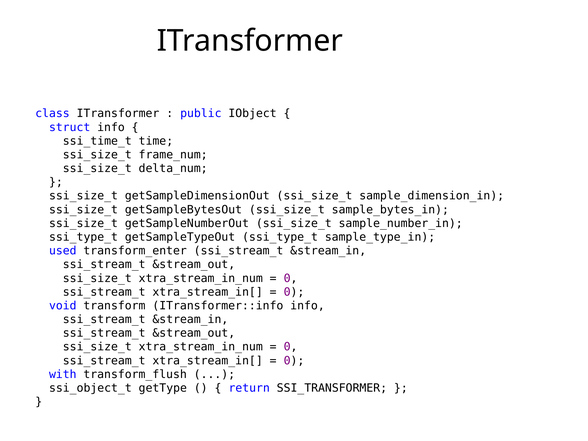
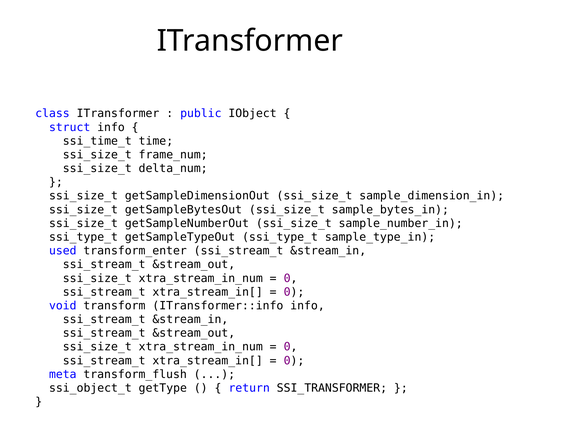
with: with -> meta (63, 374)
